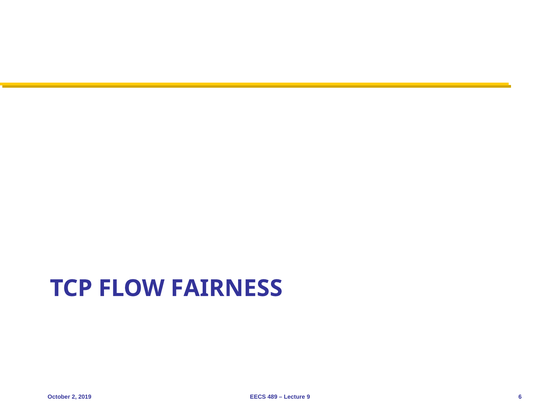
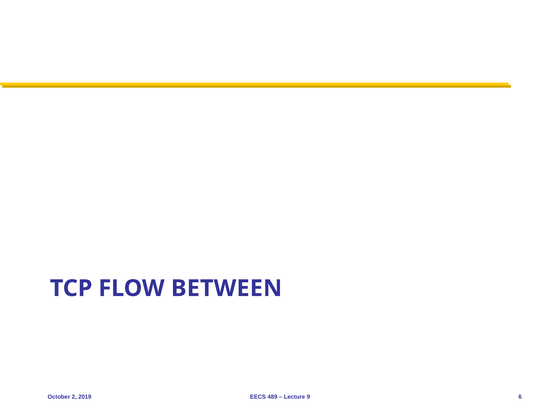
FAIRNESS: FAIRNESS -> BETWEEN (227, 288)
